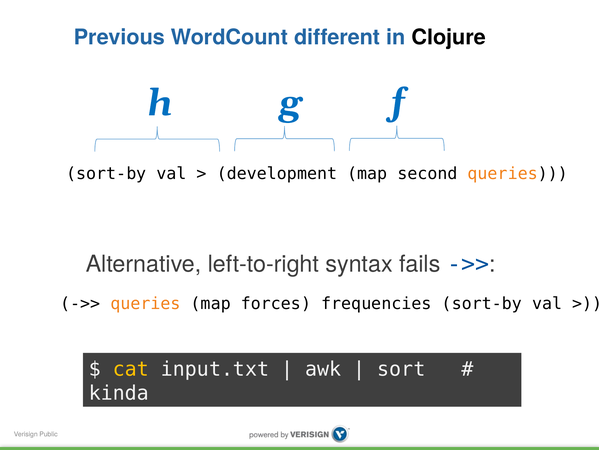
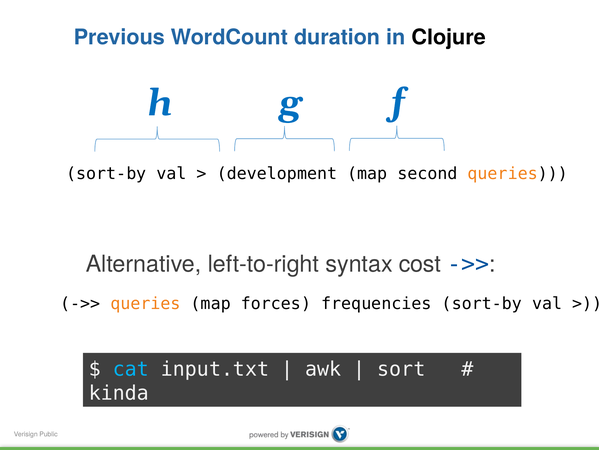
different: different -> duration (337, 37)
fails: fails -> cost (420, 264)
cat colour: yellow -> light blue (131, 369)
